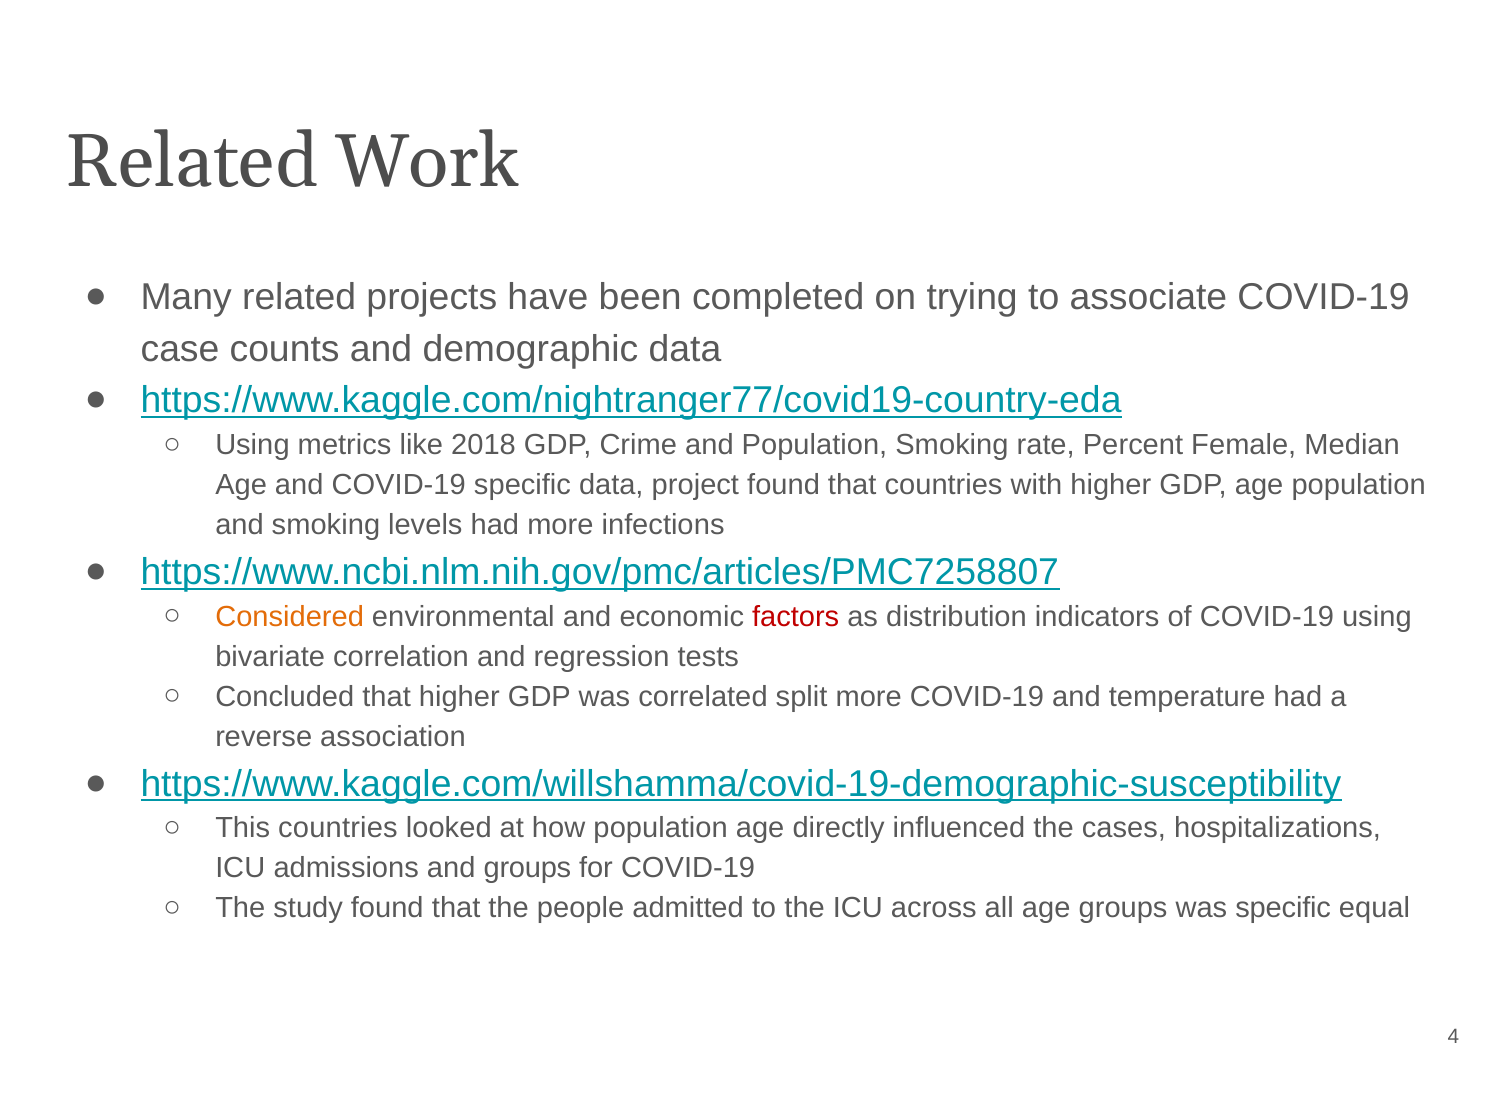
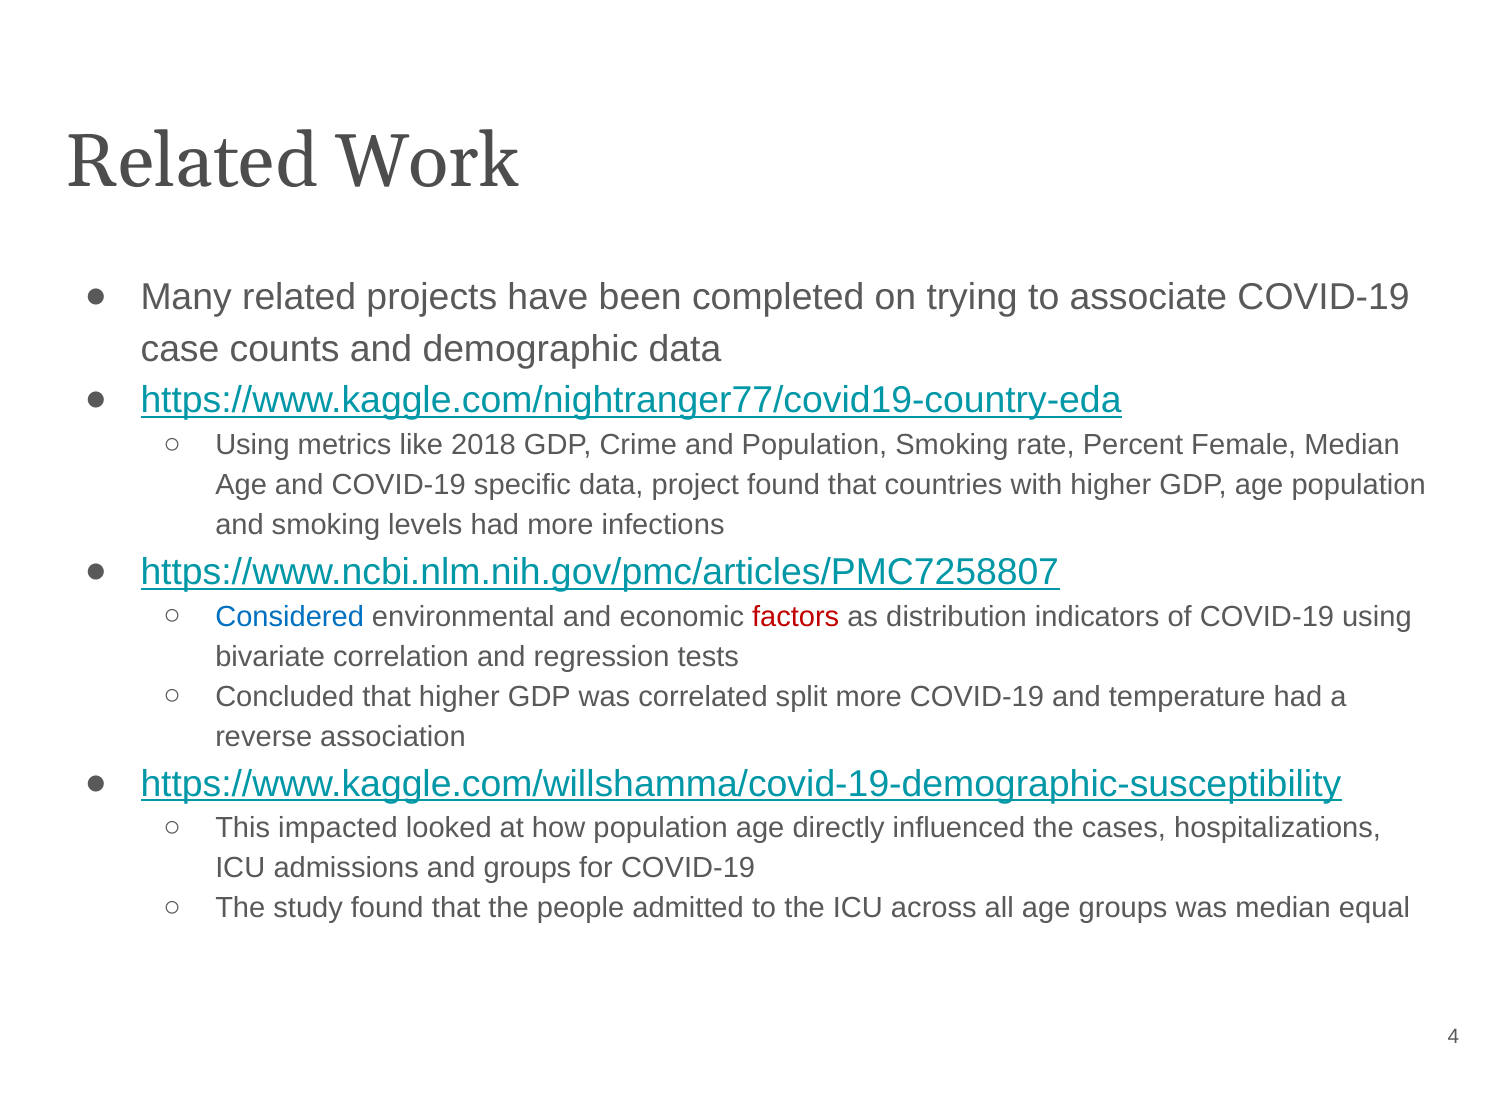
Considered colour: orange -> blue (290, 617)
This countries: countries -> impacted (338, 829)
was specific: specific -> median (1283, 909)
